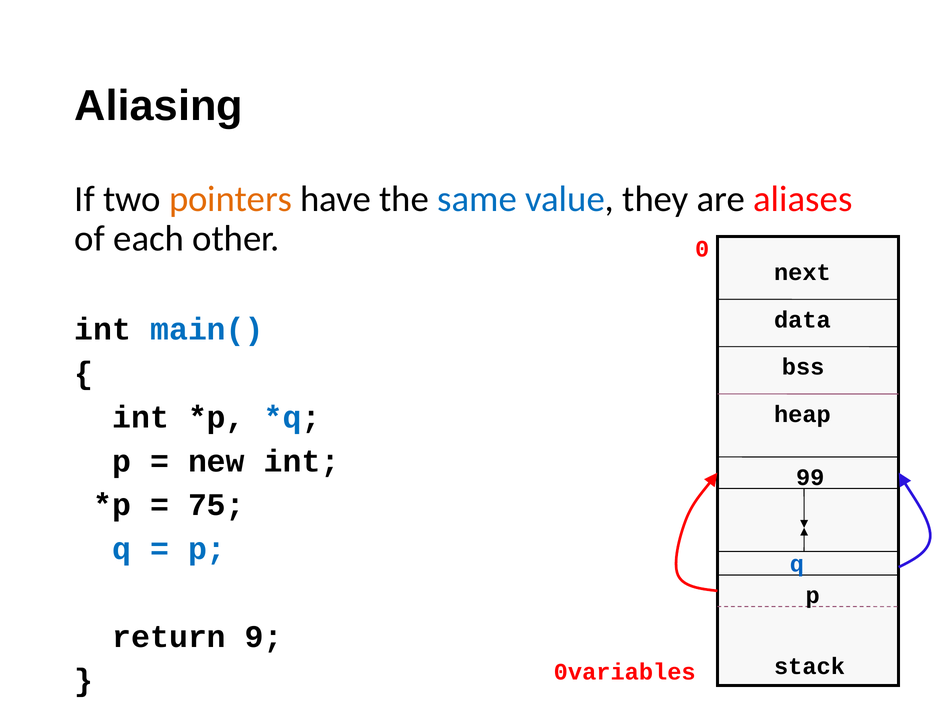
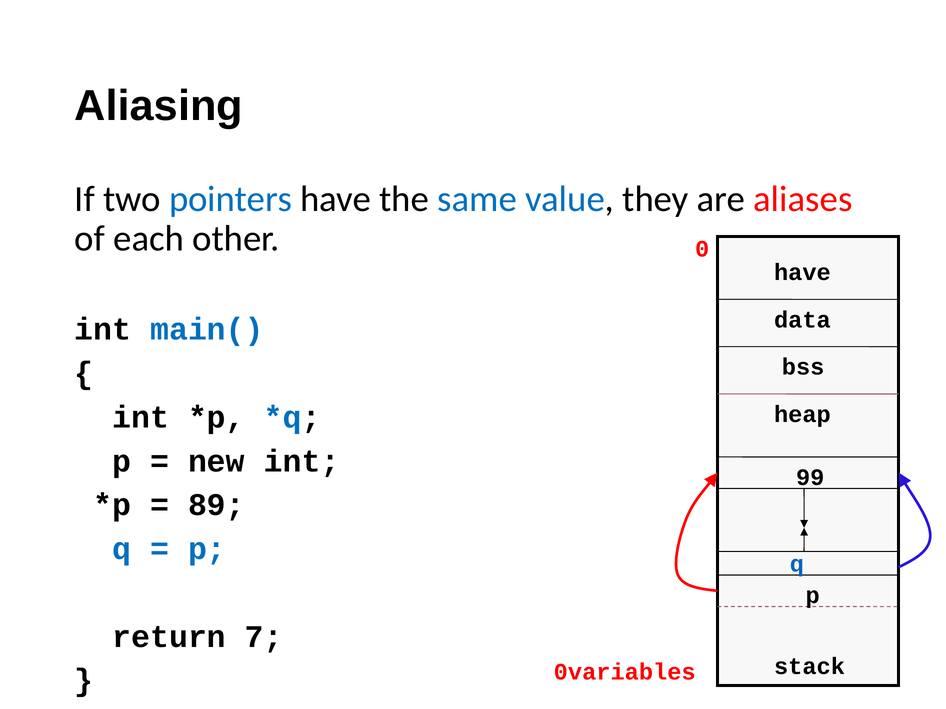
pointers colour: orange -> blue (231, 199)
next: next -> have (802, 273)
75: 75 -> 89 (216, 505)
9: 9 -> 7 (264, 637)
